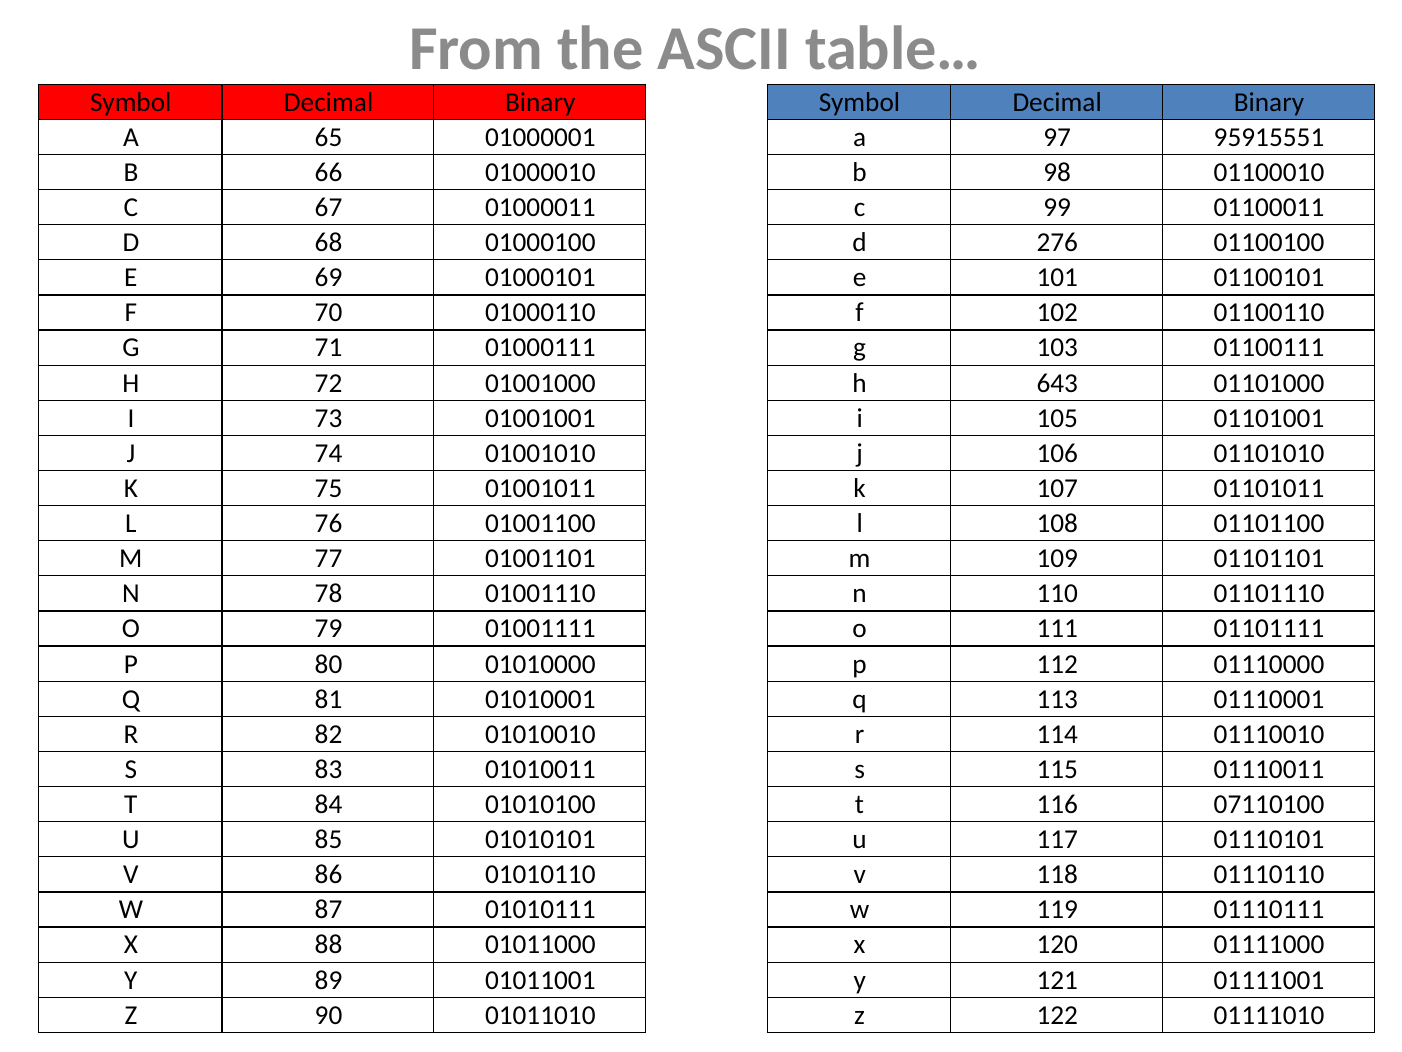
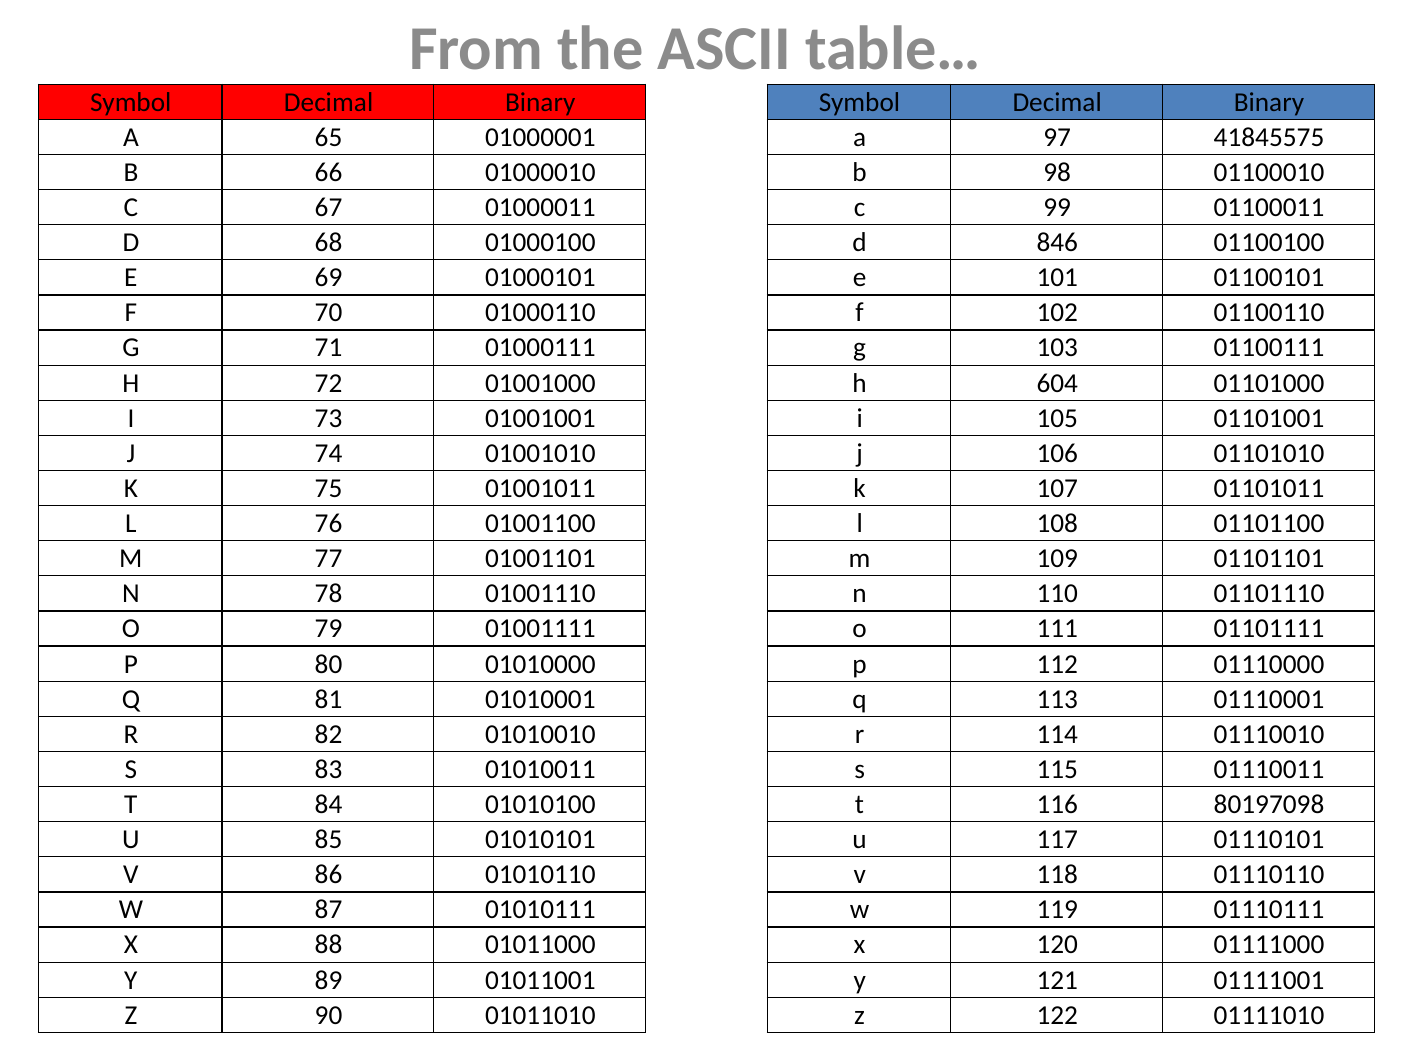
95915551: 95915551 -> 41845575 (1269, 137)
276: 276 -> 846 (1057, 242)
643: 643 -> 604 (1057, 383)
07110100: 07110100 -> 80197098 (1269, 804)
